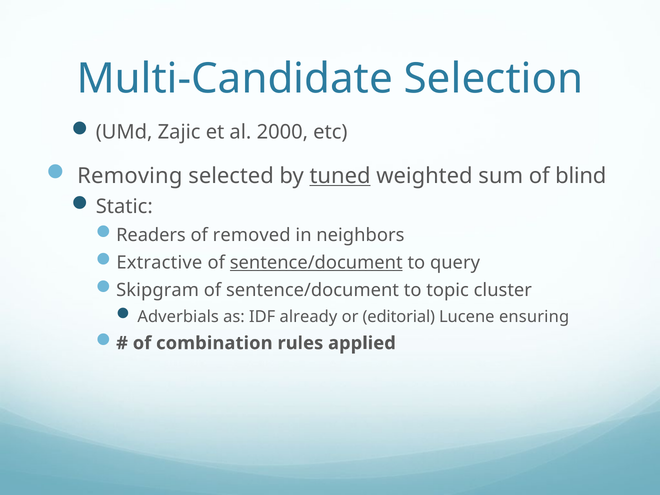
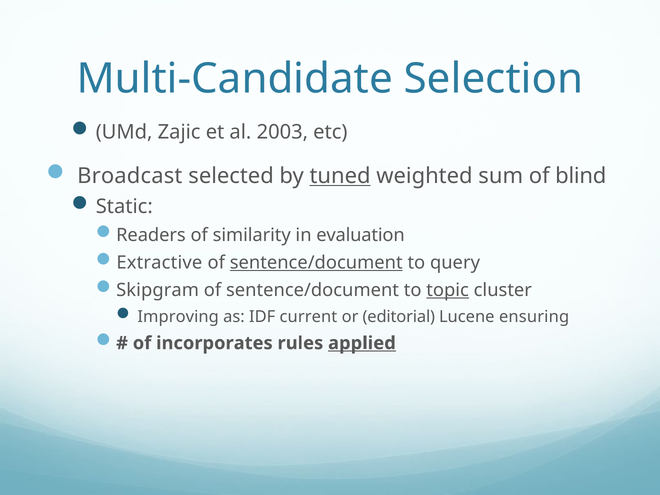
2000: 2000 -> 2003 (282, 132)
Removing: Removing -> Broadcast (130, 176)
removed: removed -> similarity (252, 235)
neighbors: neighbors -> evaluation (360, 235)
topic underline: none -> present (448, 290)
Adverbials: Adverbials -> Improving (178, 317)
already: already -> current (308, 317)
combination: combination -> incorporates (214, 343)
applied underline: none -> present (362, 343)
